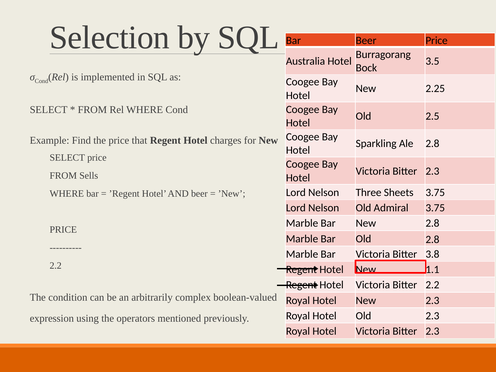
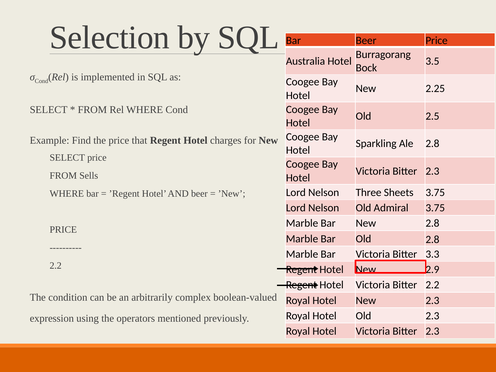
3.8: 3.8 -> 3.3 (432, 254)
1.1: 1.1 -> 2.9 (432, 270)
